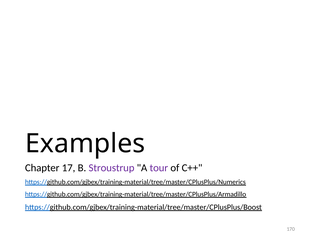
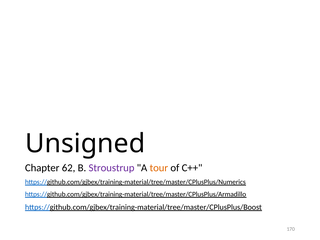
Examples: Examples -> Unsigned (85, 143)
17: 17 -> 62 (69, 168)
tour colour: purple -> orange (159, 168)
